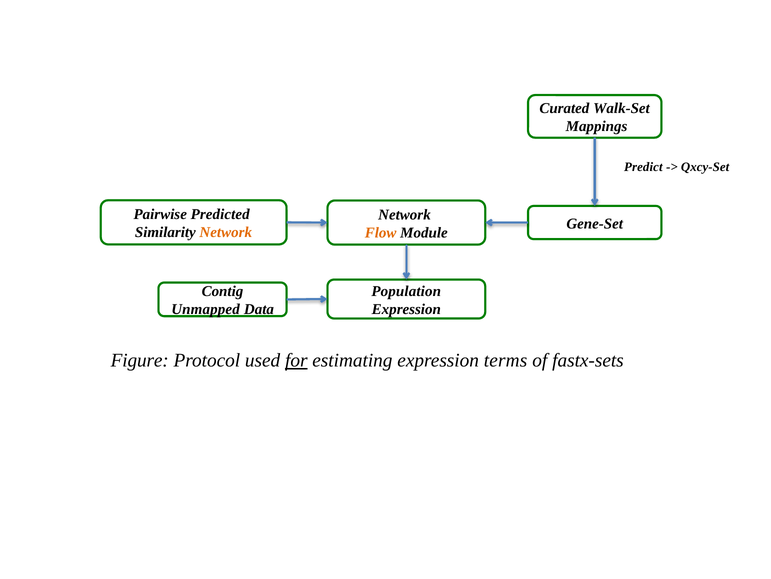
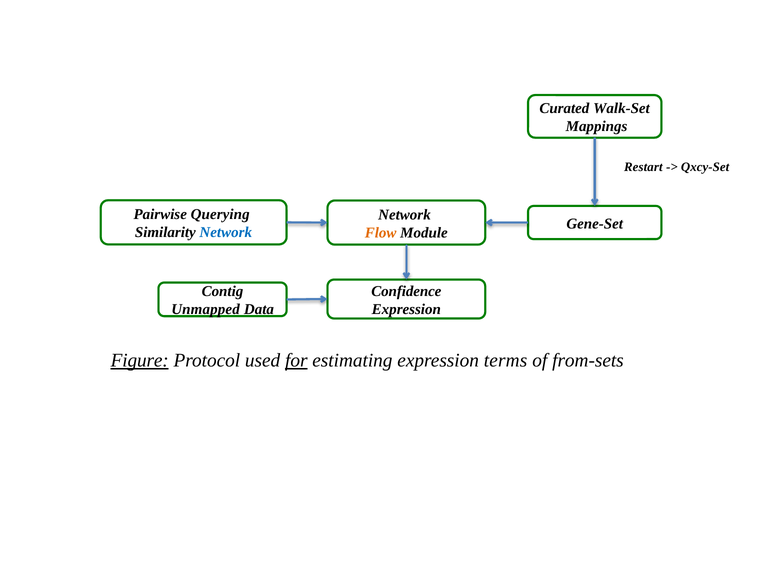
Predict: Predict -> Restart (643, 167)
Predicted: Predicted -> Querying (220, 214)
Network colour: orange -> blue (226, 232)
Population: Population -> Confidence (406, 291)
Figure underline: none -> present (140, 360)
fastx-sets: fastx-sets -> from-sets (588, 360)
